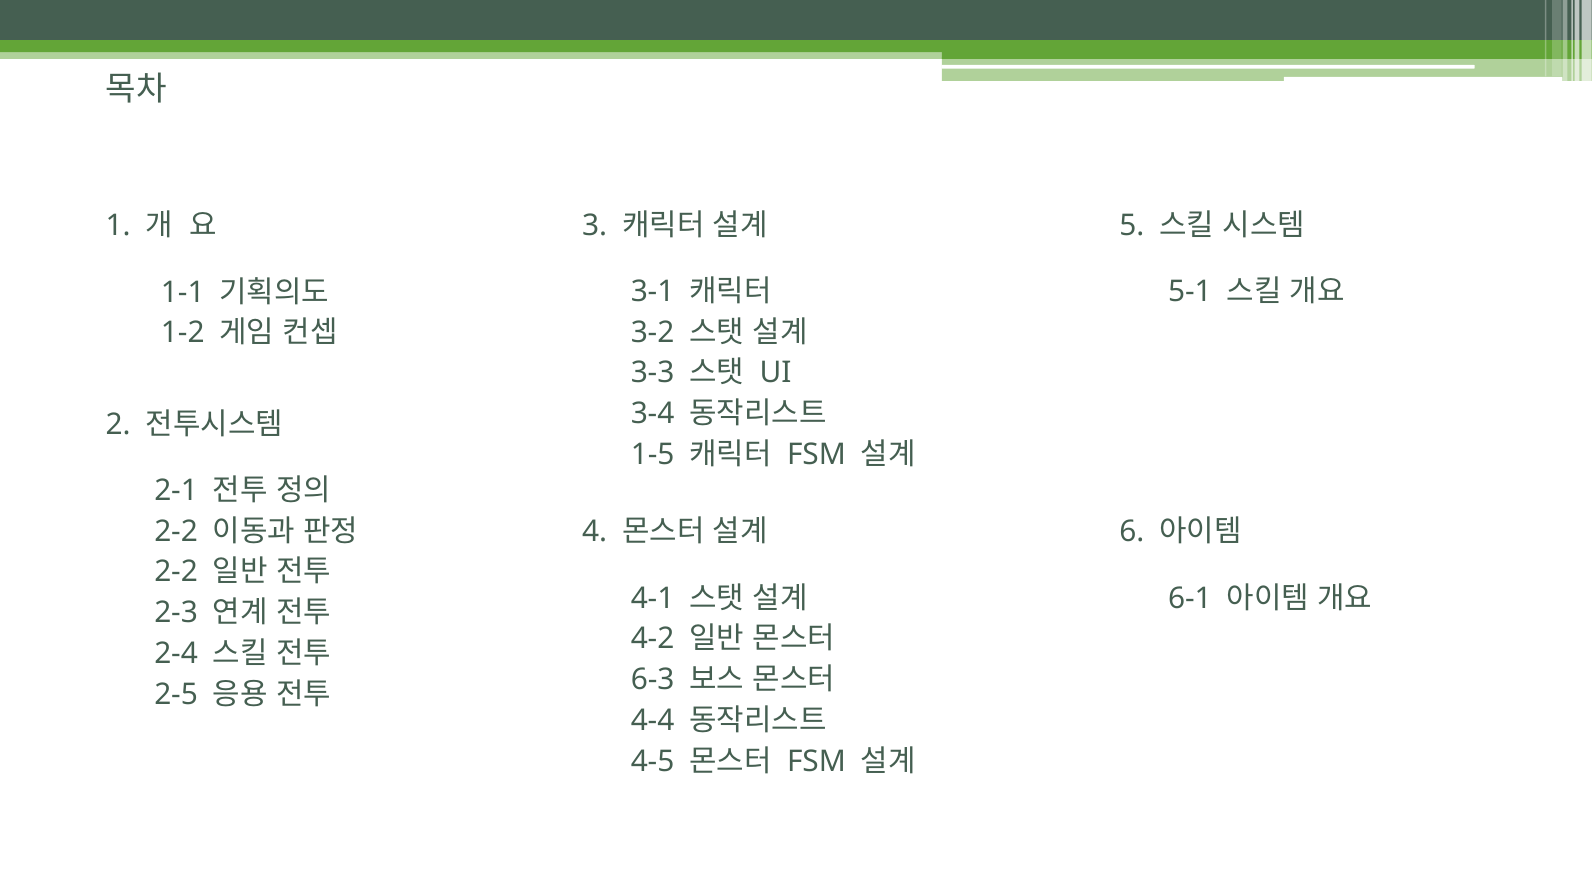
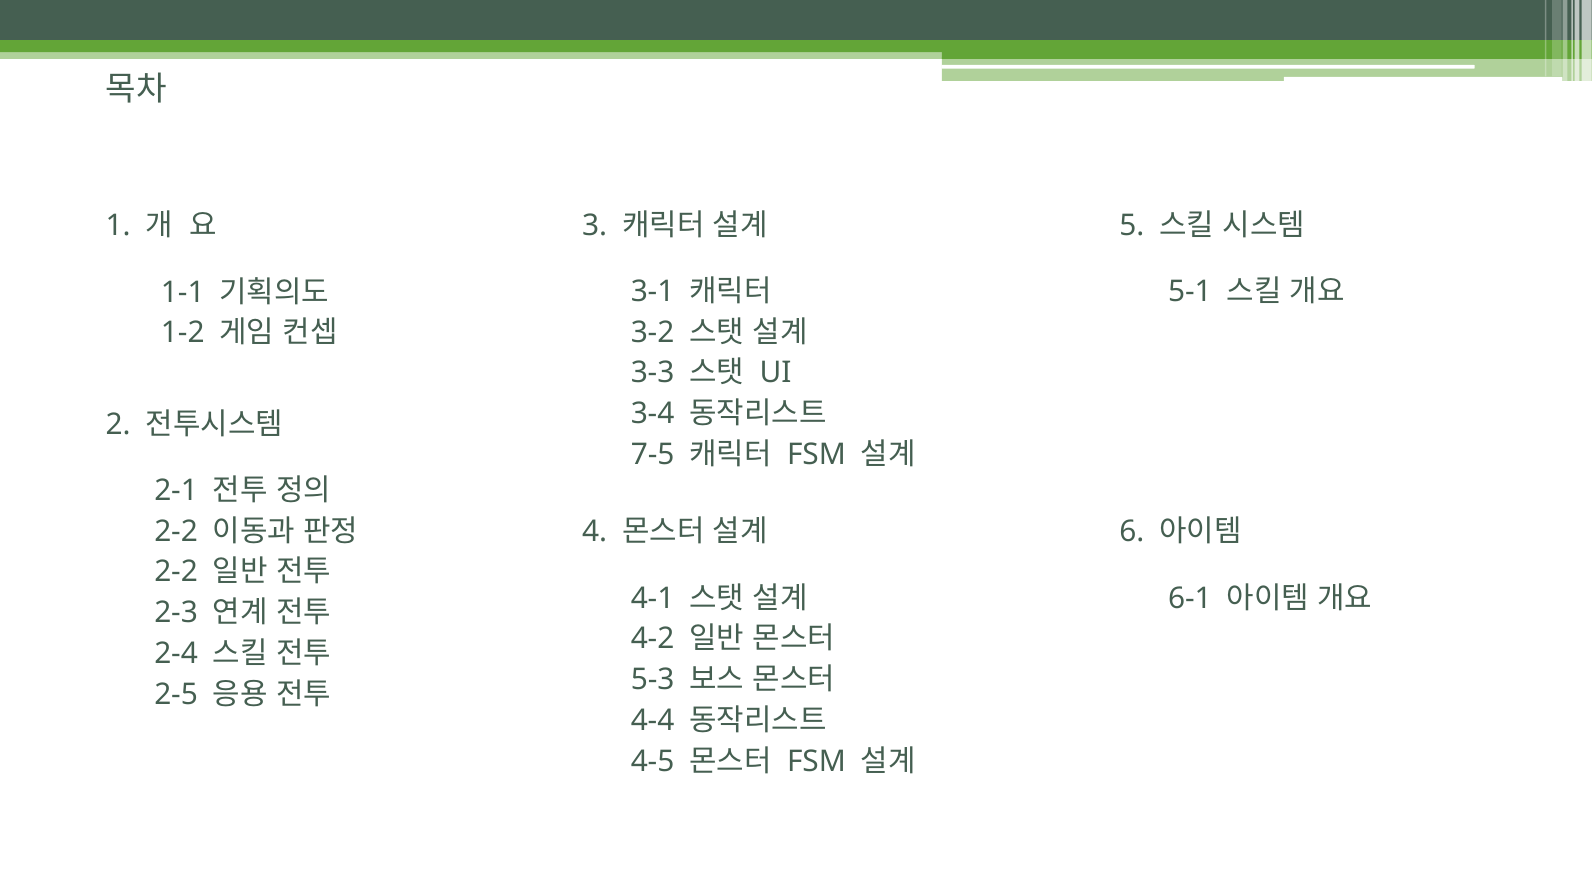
1-5: 1-5 -> 7-5 (653, 455)
6-3: 6-3 -> 5-3 (653, 679)
